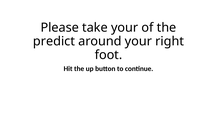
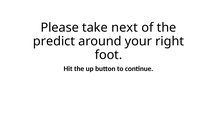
take your: your -> next (125, 28)
